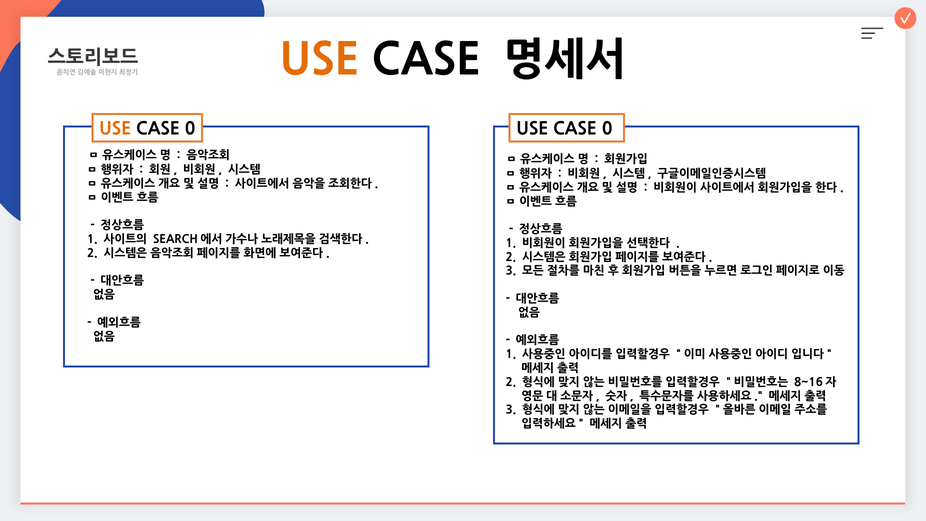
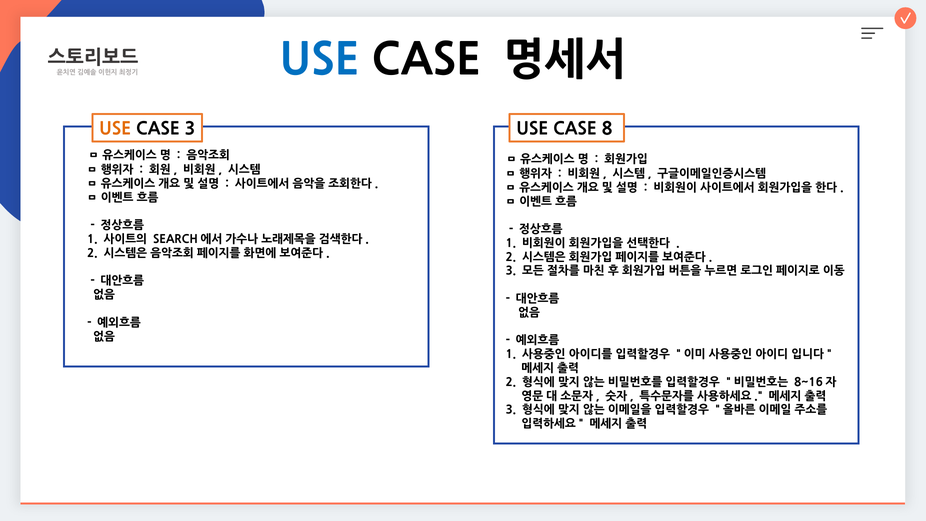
USE colour: orange -> blue (320, 60)
0: 0 -> 3 (190, 129)
0: 0 -> 8 (607, 129)
